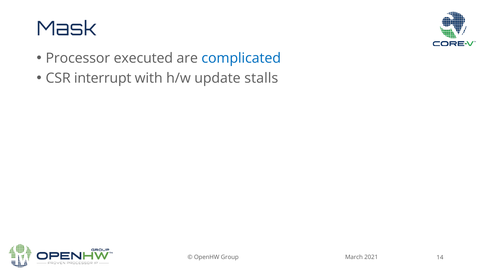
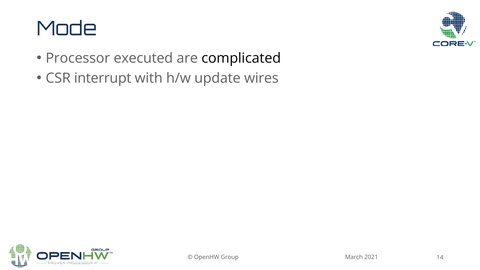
Mask: Mask -> Mode (67, 29)
complicated colour: blue -> black (241, 58)
stalls: stalls -> wires (261, 78)
